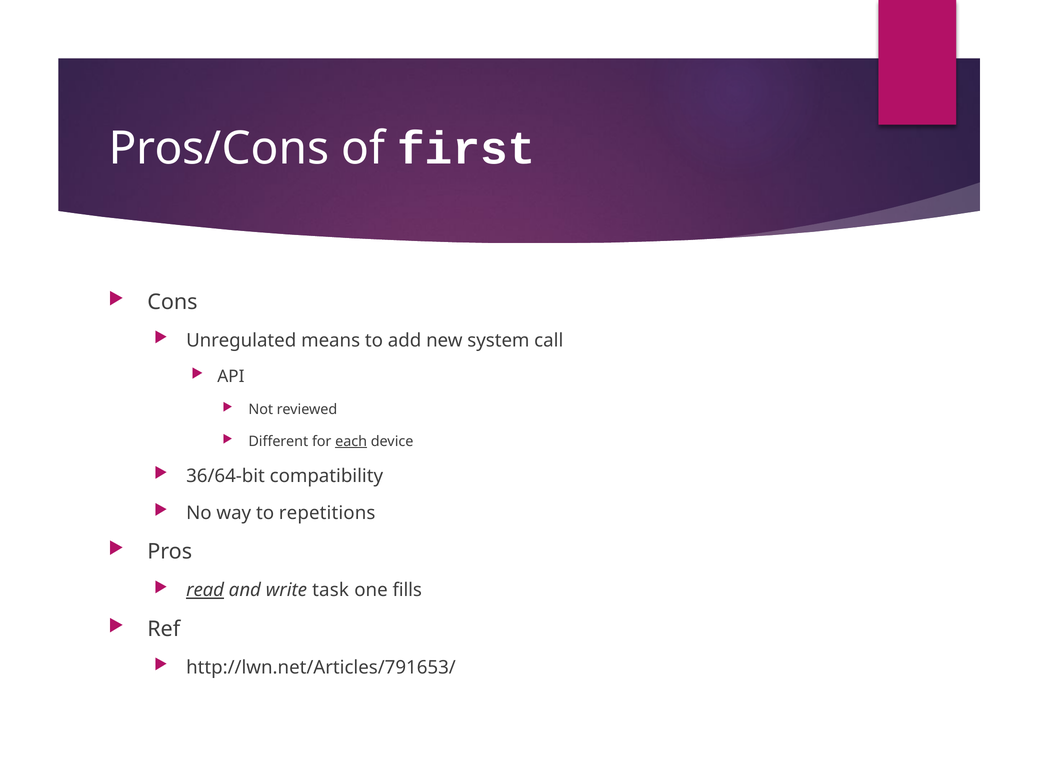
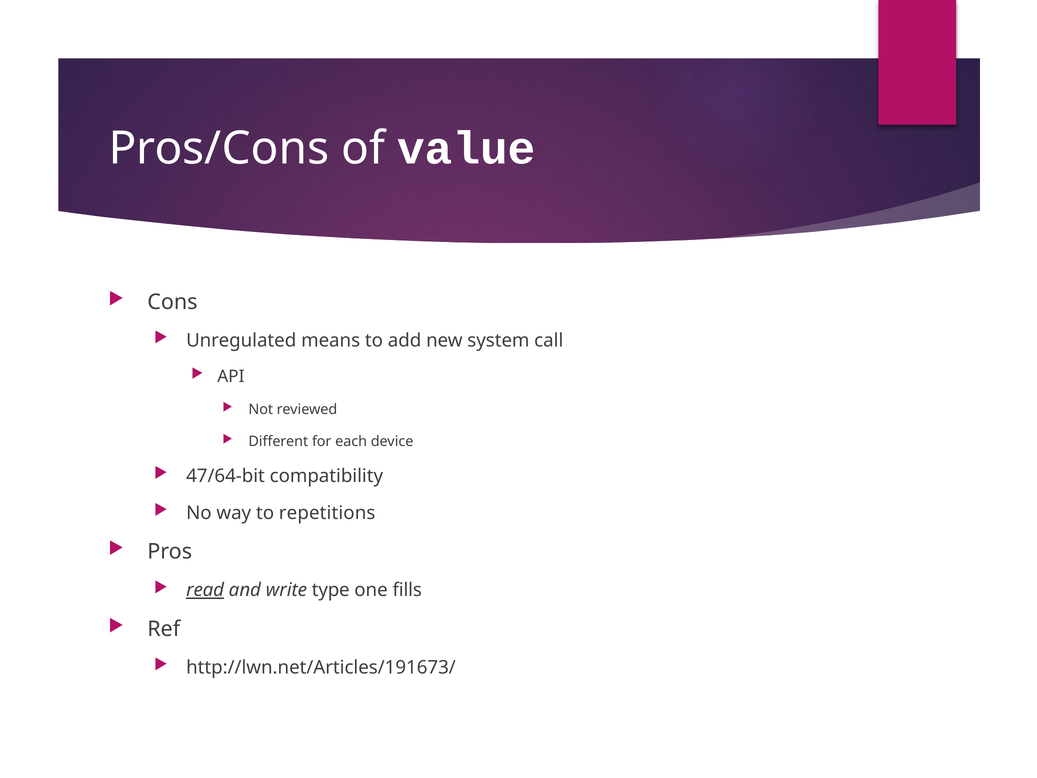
first: first -> value (466, 149)
each underline: present -> none (351, 441)
36/64-bit: 36/64-bit -> 47/64-bit (226, 476)
task: task -> type (331, 590)
http://lwn.net/Articles/791653/: http://lwn.net/Articles/791653/ -> http://lwn.net/Articles/191673/ (321, 667)
